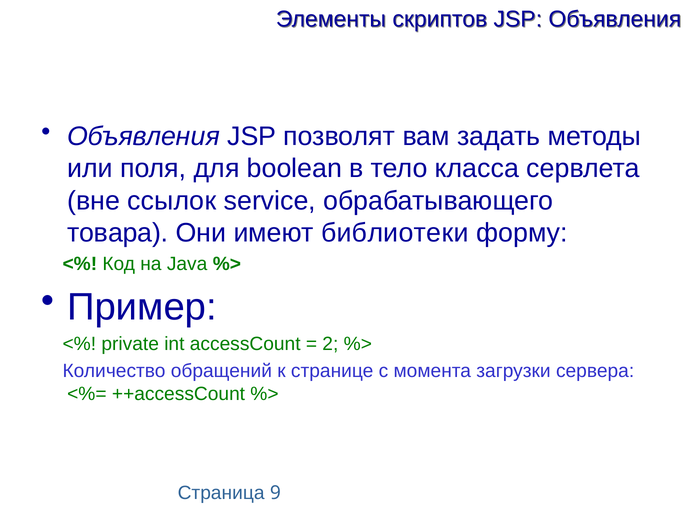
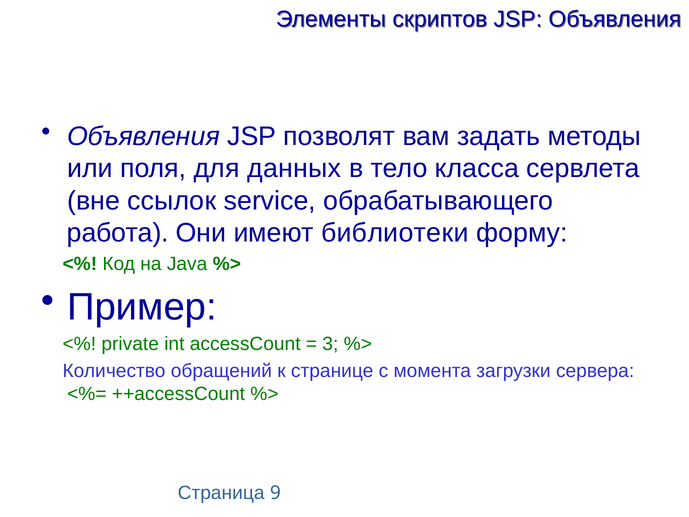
boolean: boolean -> данных (294, 168)
товара: товара -> работа (118, 233)
2: 2 -> 3 (330, 344)
